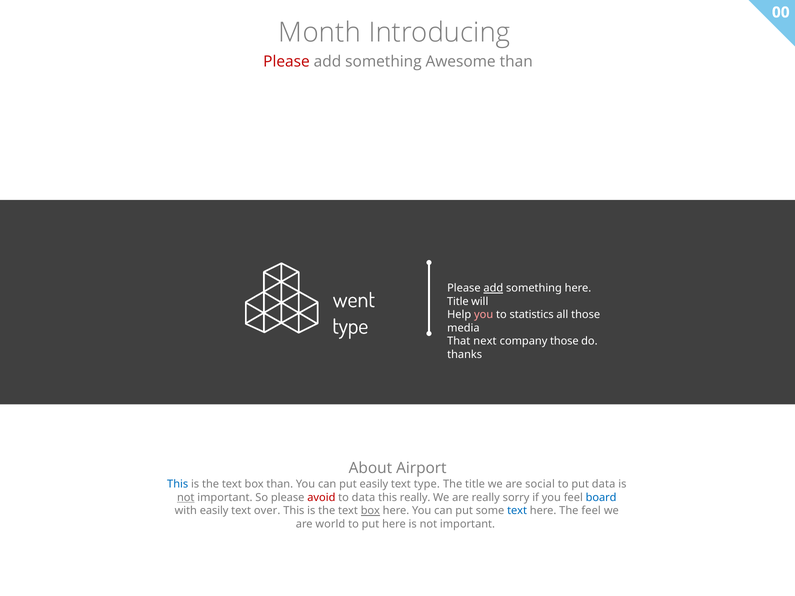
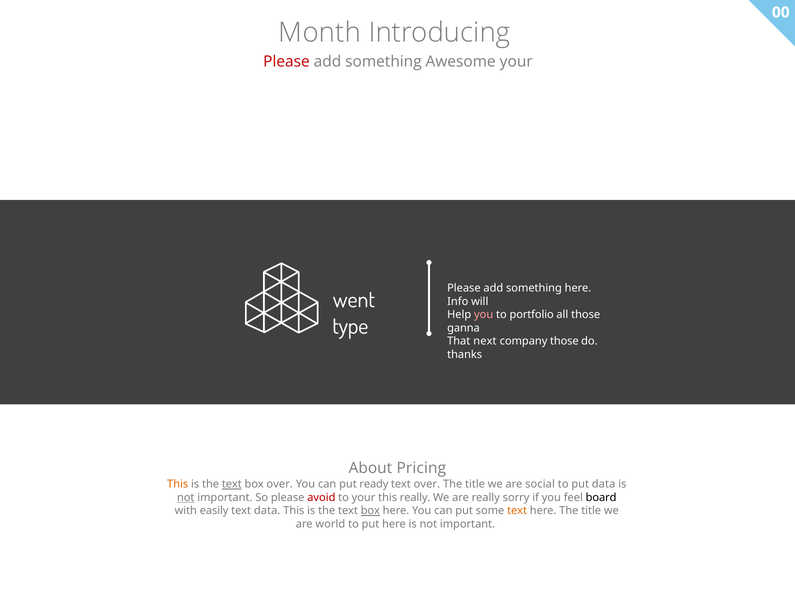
Awesome than: than -> your (516, 62)
add underline: present -> none (493, 288)
Title: Title -> Info (458, 302)
statistics: statistics -> portfolio (532, 315)
media: media -> ganna (463, 328)
Airport: Airport -> Pricing (421, 468)
This colour: blue -> orange (178, 485)
text underline: none -> present (232, 485)
box than: than -> over (280, 485)
put easily: easily -> ready (374, 485)
text type: type -> over (427, 485)
to data: data -> your (364, 498)
board colour: blue -> black (601, 498)
text over: over -> data (267, 511)
text colour: blue -> orange (517, 511)
here The feel: feel -> title (591, 511)
